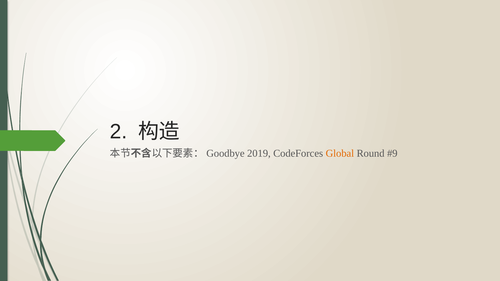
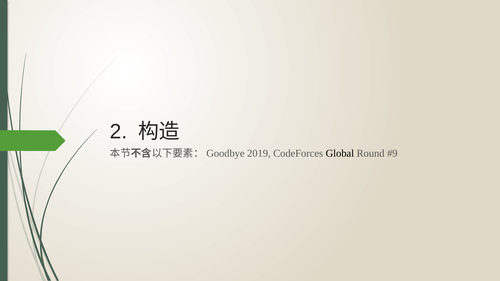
Global colour: orange -> black (340, 154)
